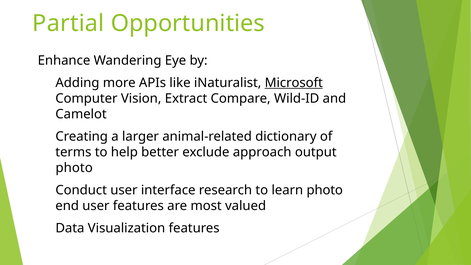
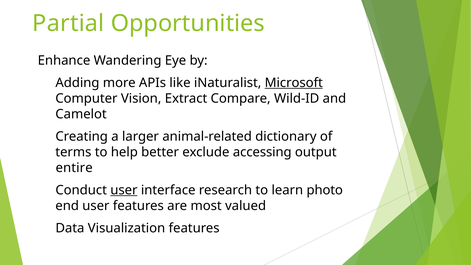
approach: approach -> accessing (262, 152)
photo: photo -> entire (74, 168)
user underline: none -> present (124, 190)
